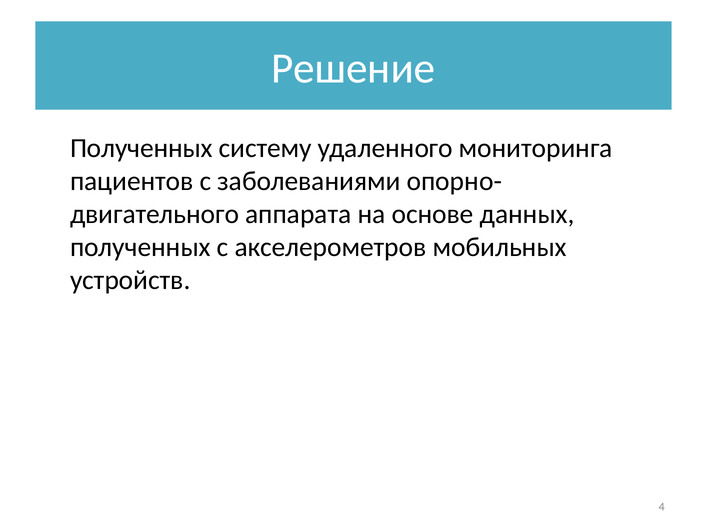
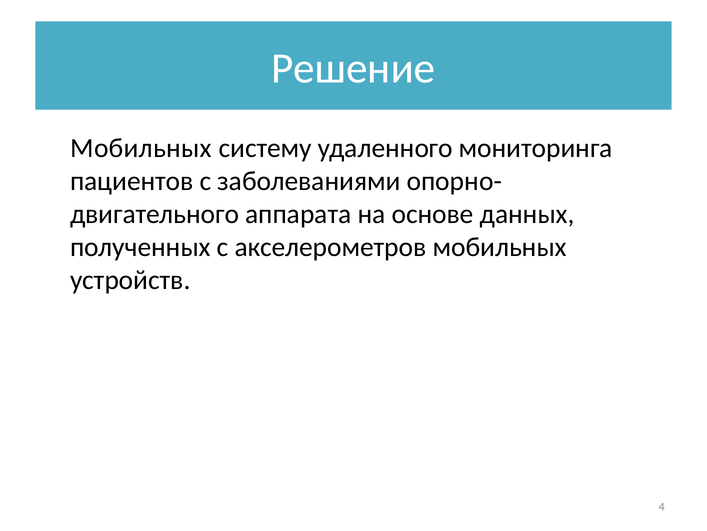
Полученных: Полученных -> Мобильных (141, 148)
